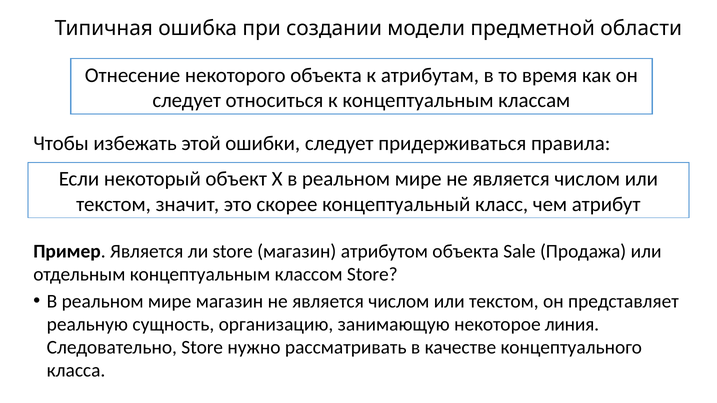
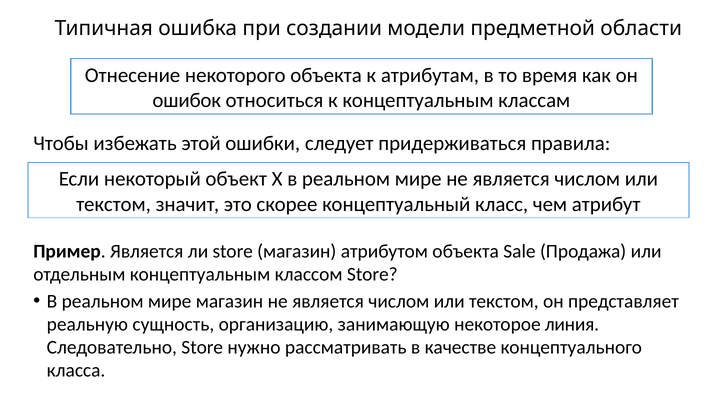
следует: следует -> ошибок (187, 100)
